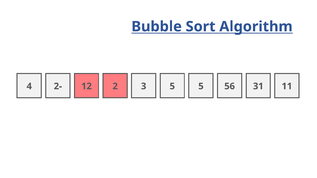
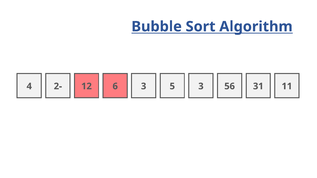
12 2: 2 -> 6 (115, 86)
5 5: 5 -> 3 (201, 86)
